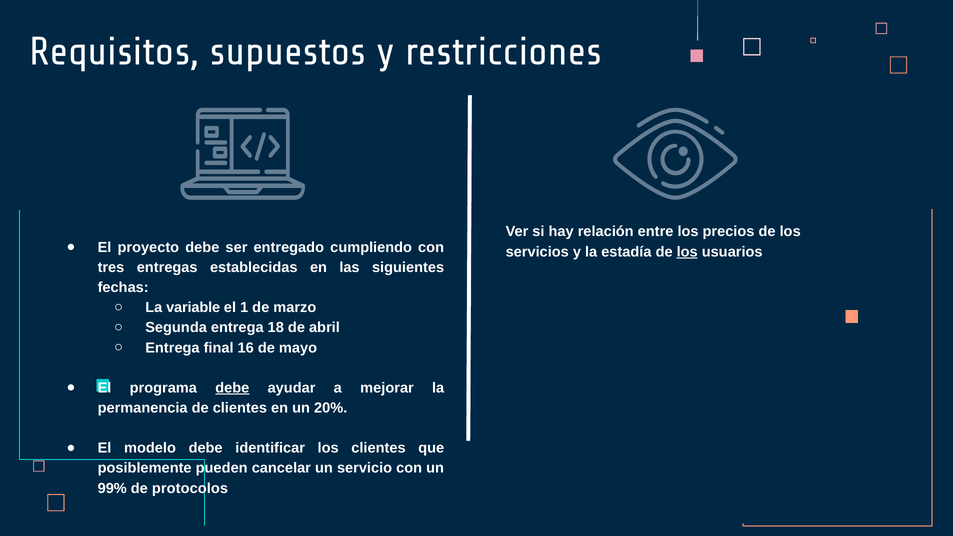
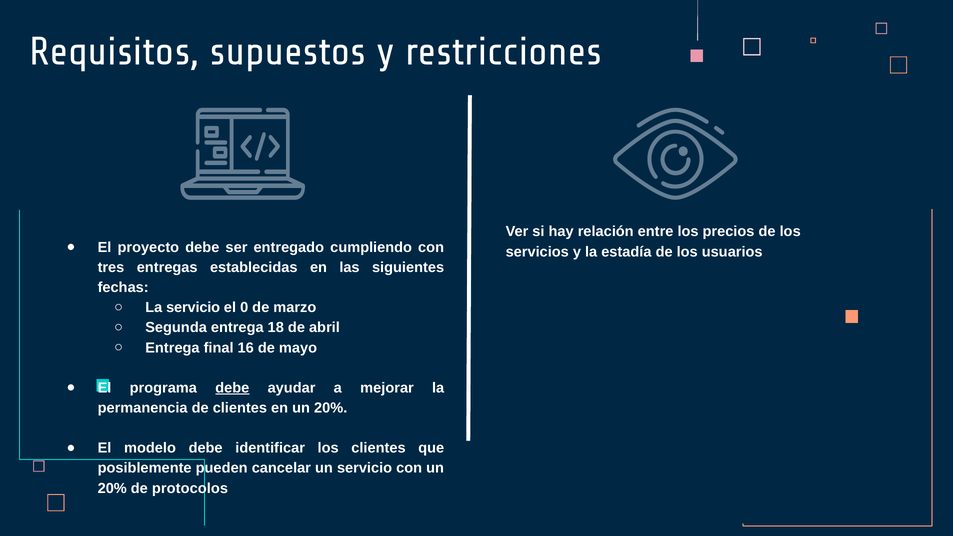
los underline: present -> none (687, 252)
La variable: variable -> servicio (193, 308)
1: 1 -> 0 (244, 308)
99%: 99% -> 20% (112, 488)
